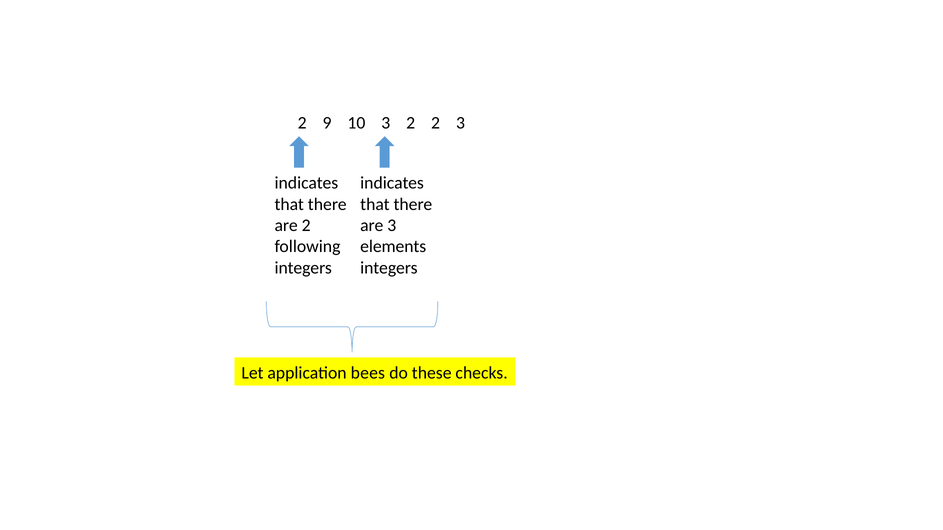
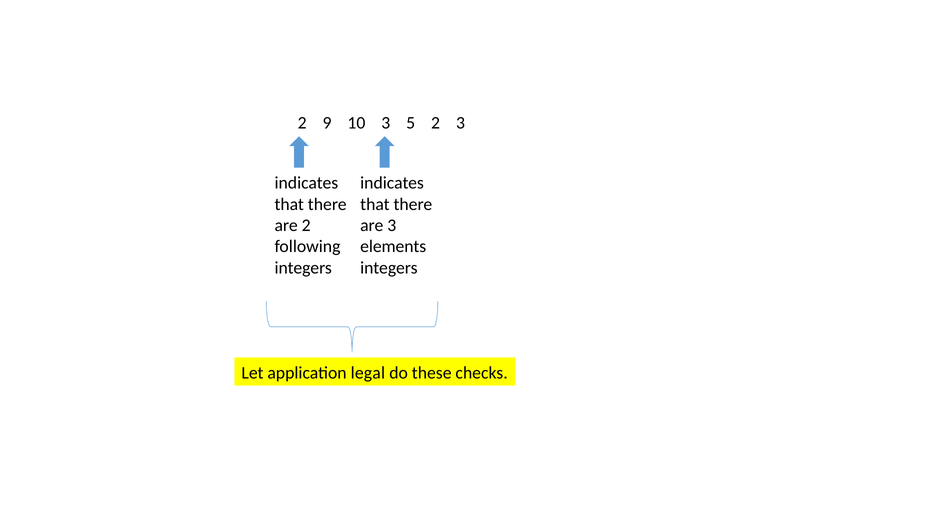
3 2: 2 -> 5 (411, 123)
bees: bees -> legal (368, 373)
